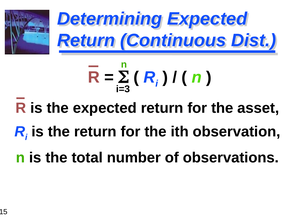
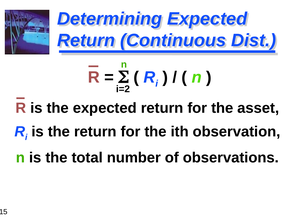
i=3: i=3 -> i=2 (123, 89)
